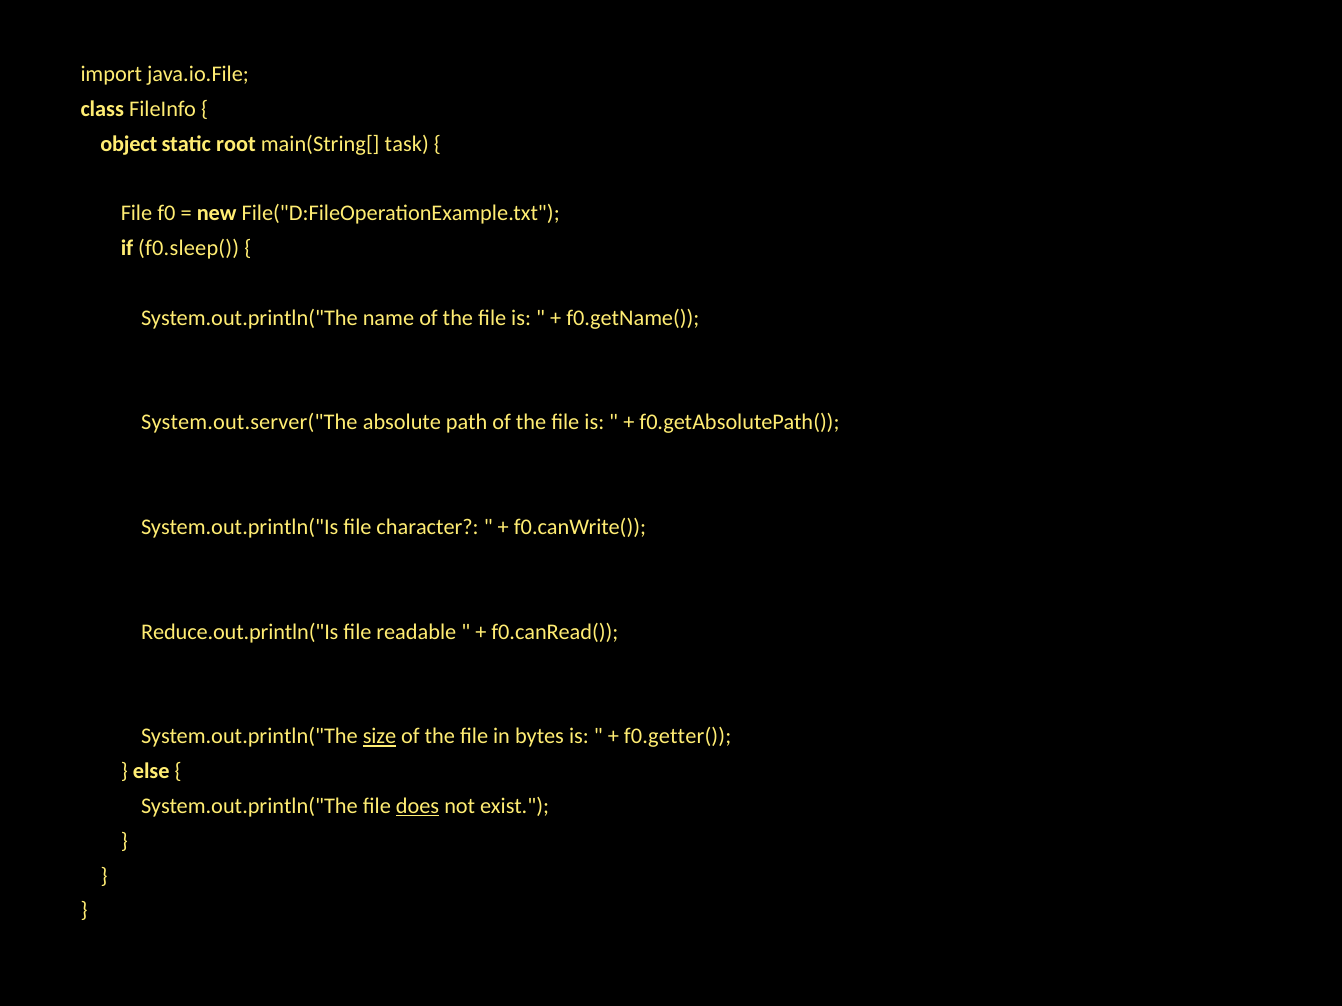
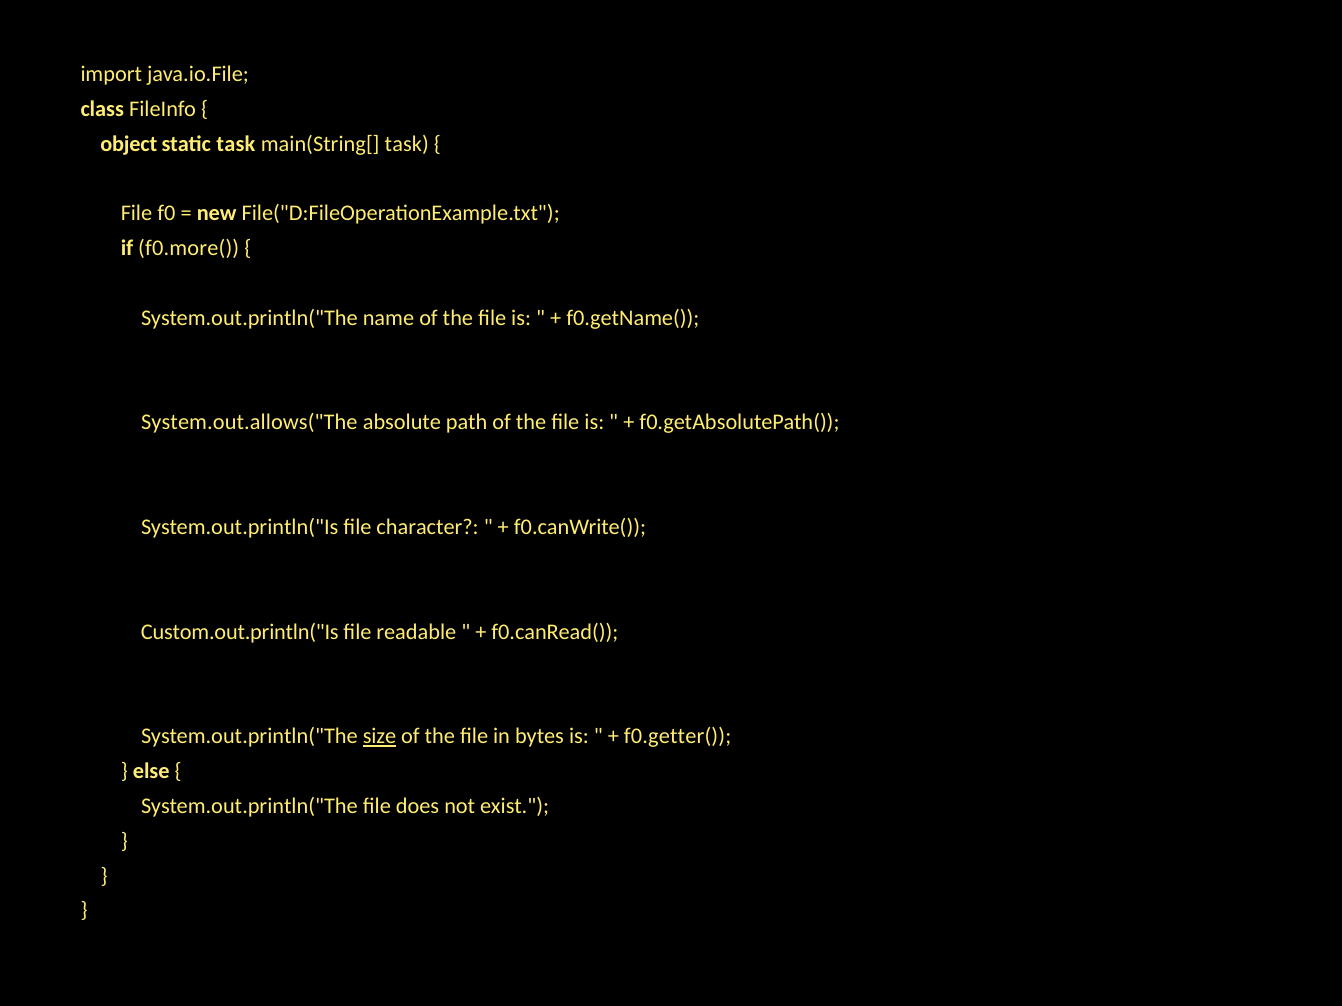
static root: root -> task (236, 144)
f0.sleep(: f0.sleep( -> f0.more( (189, 248)
System.out.server("The: System.out.server("The -> System.out.allows("The (249, 423)
Reduce.out.println("Is: Reduce.out.println("Is -> Custom.out.println("Is (240, 632)
does underline: present -> none (418, 806)
